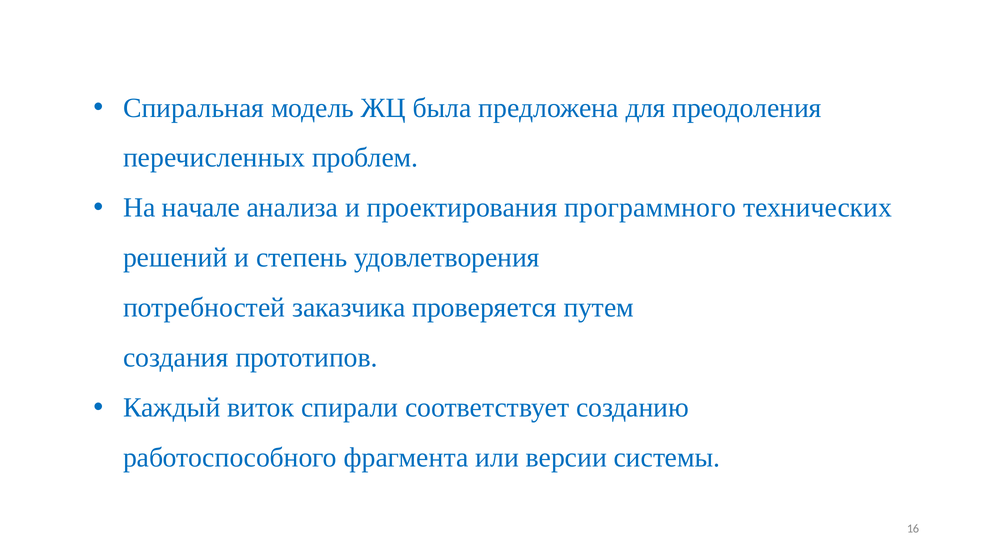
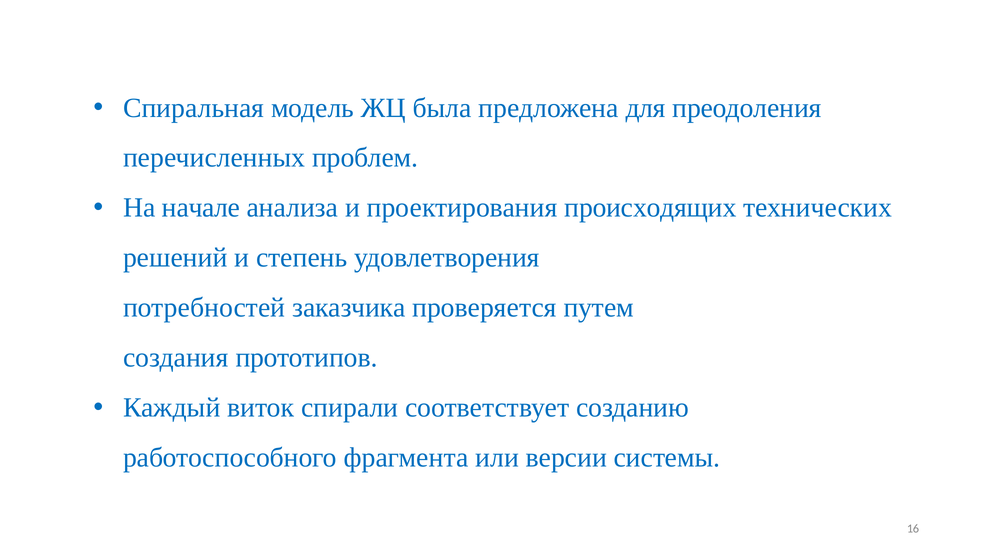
программного: программного -> происходящих (650, 208)
